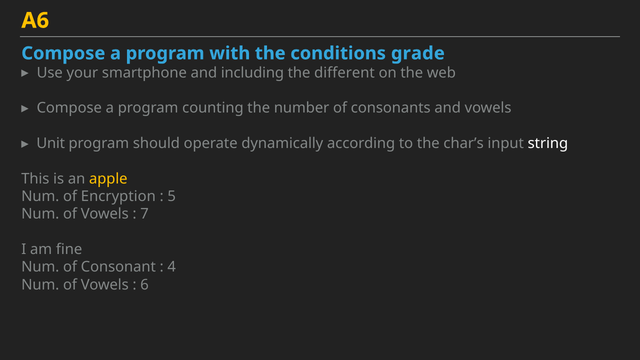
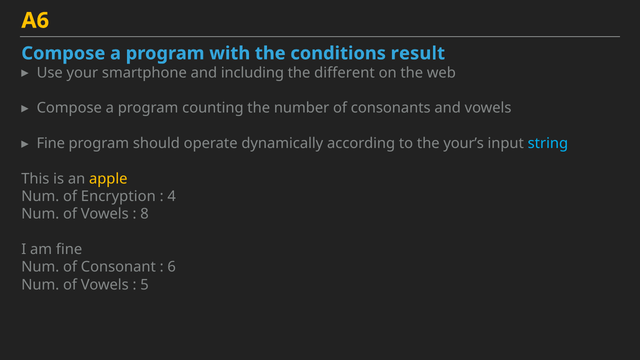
grade: grade -> result (418, 53)
Unit: Unit -> Fine (51, 143)
char’s: char’s -> your’s (464, 143)
string colour: white -> light blue (548, 143)
5: 5 -> 4 (172, 196)
7: 7 -> 8 (145, 214)
4: 4 -> 6 (172, 267)
6: 6 -> 5 (145, 285)
